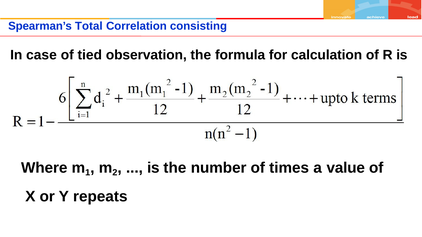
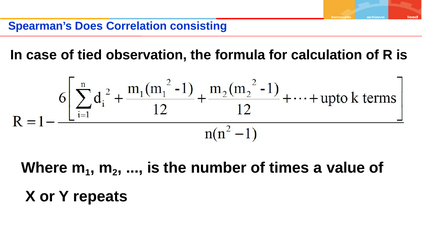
Total: Total -> Does (89, 26)
